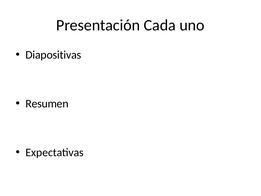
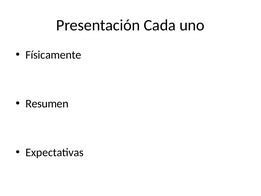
Diapositivas: Diapositivas -> Físicamente (53, 55)
